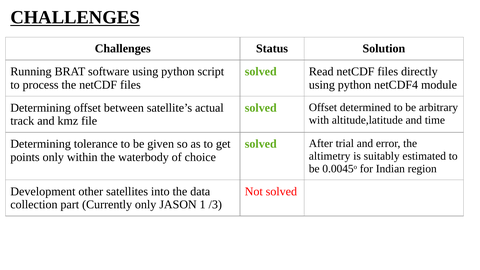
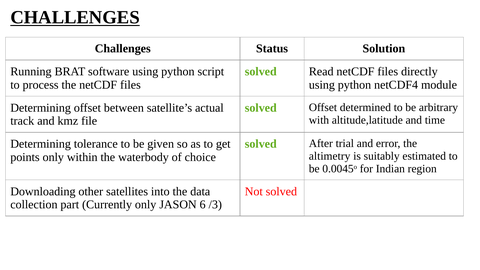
Development: Development -> Downloading (43, 191)
1: 1 -> 6 (203, 205)
